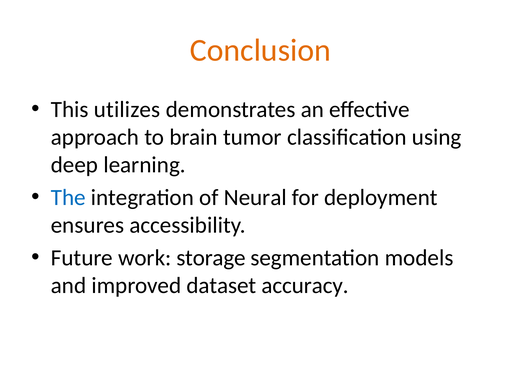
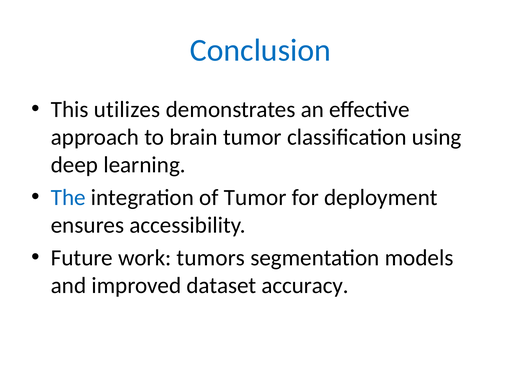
Conclusion colour: orange -> blue (260, 50)
of Neural: Neural -> Tumor (255, 197)
storage: storage -> tumors (211, 258)
